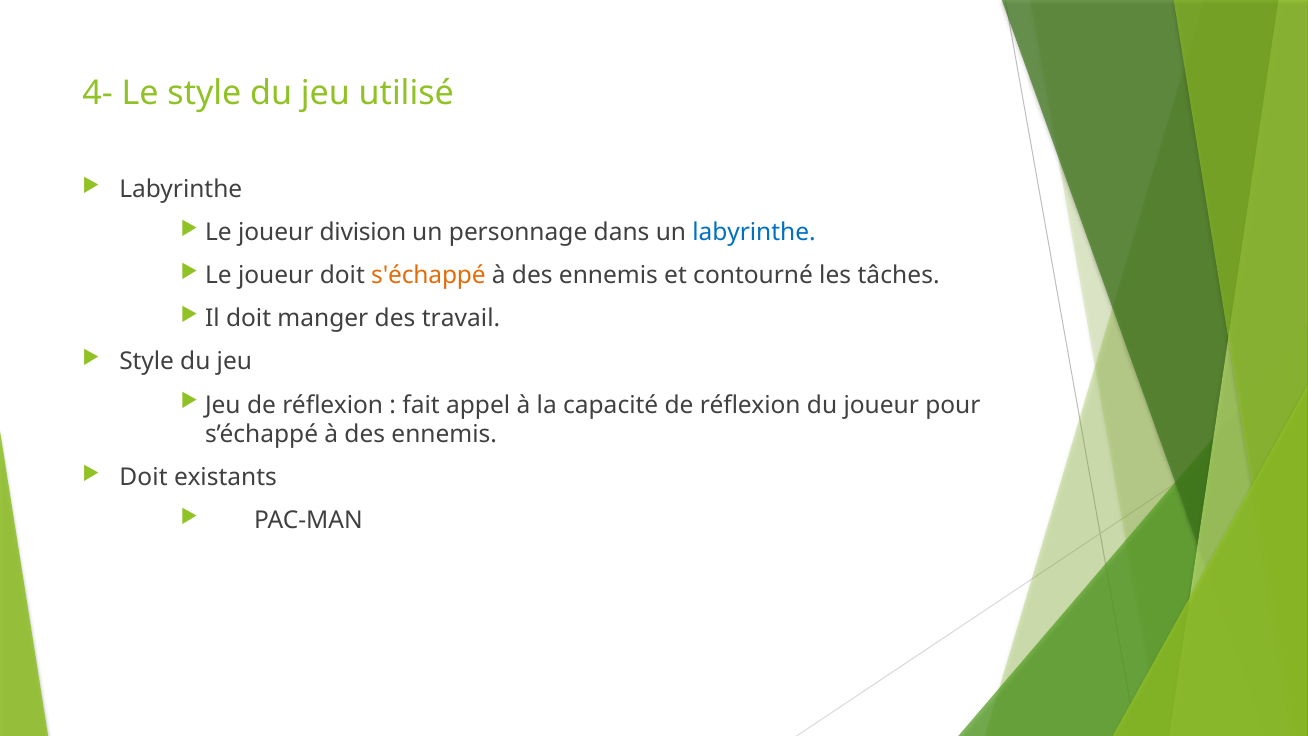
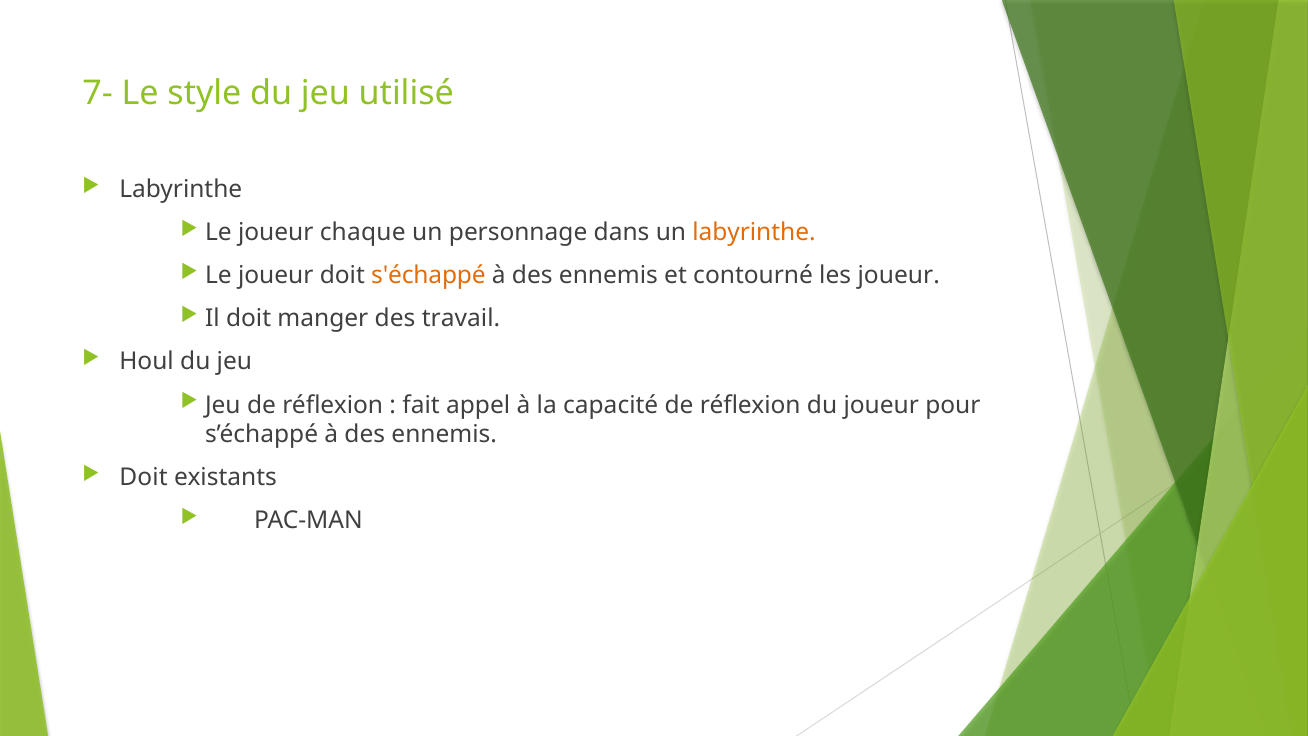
4-: 4- -> 7- (98, 93)
division: division -> chaque (363, 233)
labyrinthe colour: blue -> orange (754, 233)
les tâches: tâches -> joueur (899, 276)
Style: Style -> Houl (147, 362)
